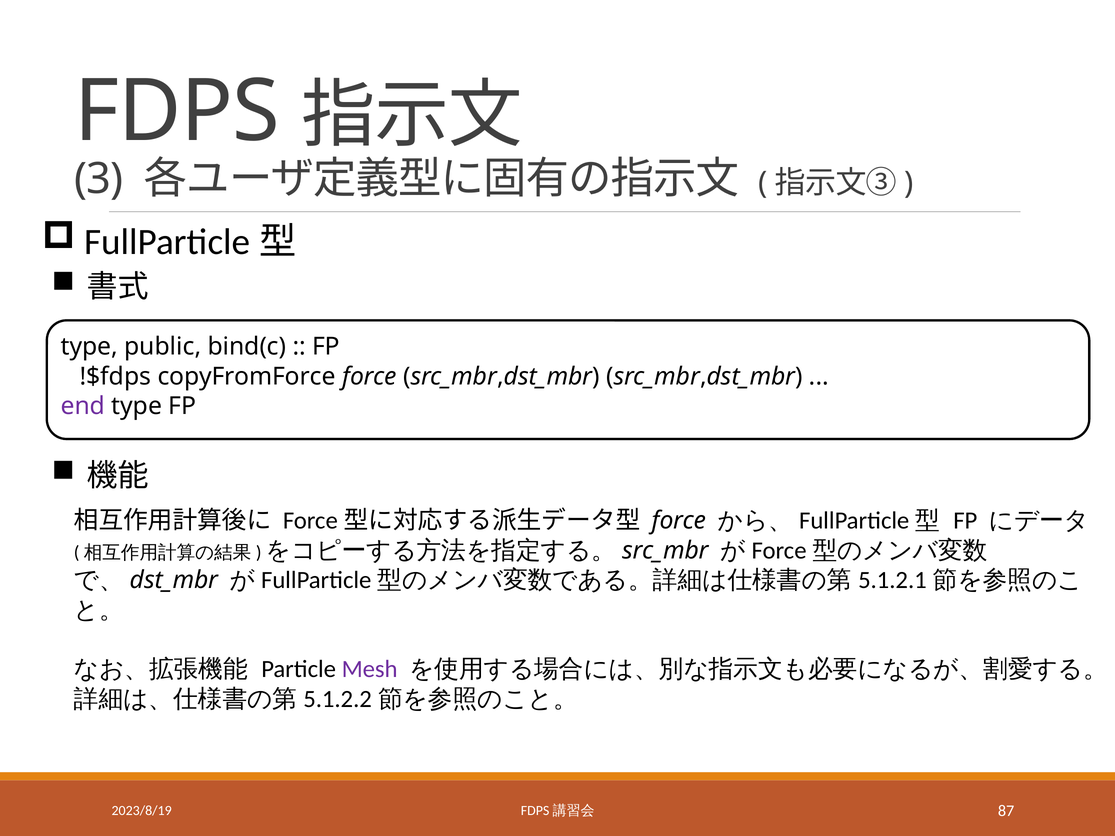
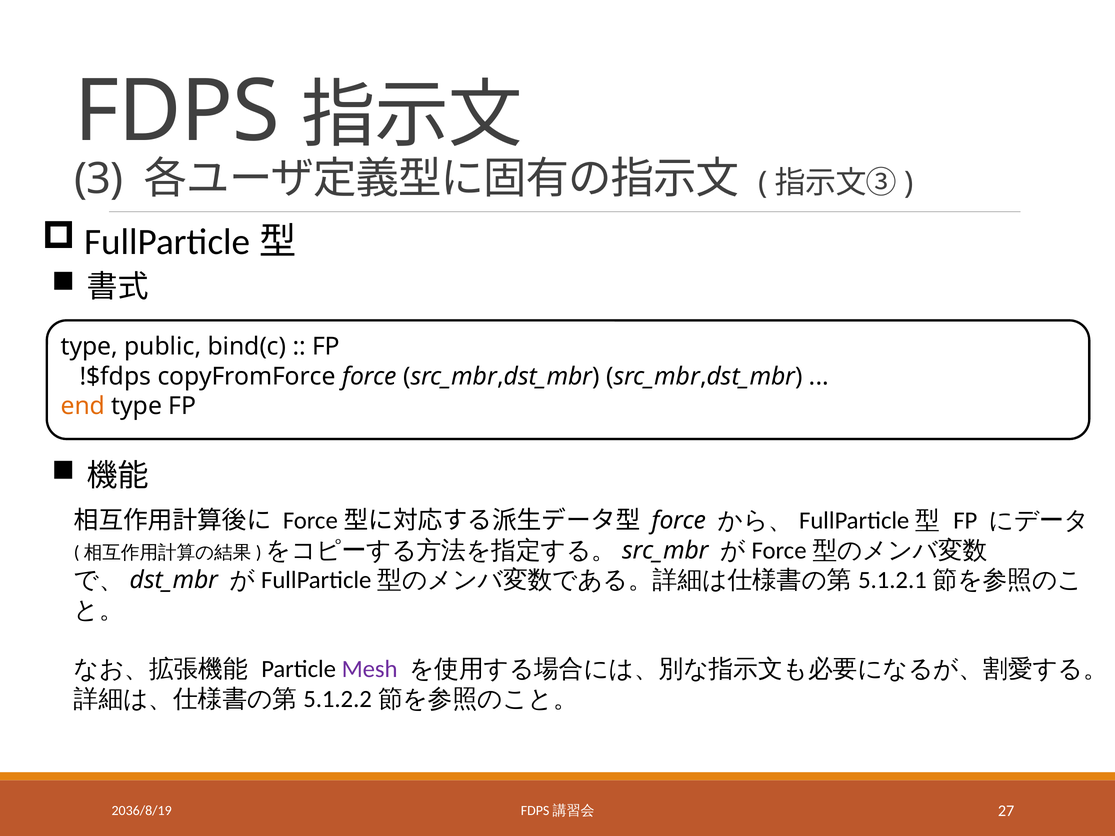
end colour: purple -> orange (83, 406)
2023/8/19: 2023/8/19 -> 2036/8/19 (142, 811)
87: 87 -> 27 (1006, 811)
